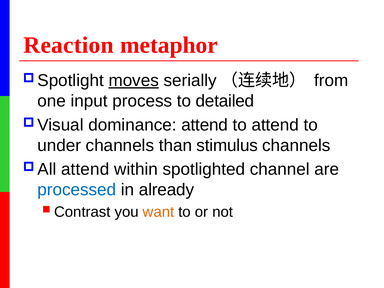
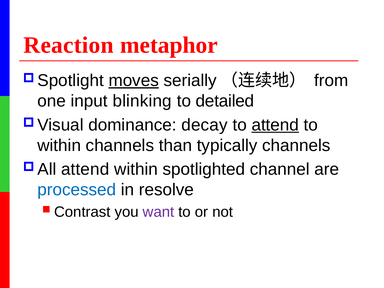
process: process -> blinking (142, 101)
dominance attend: attend -> decay (204, 125)
attend underline: none -> present (275, 125)
under: under -> within (59, 145)
stimulus: stimulus -> typically (227, 145)
already: already -> resolve (166, 190)
want colour: orange -> purple (158, 212)
